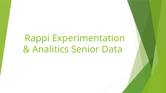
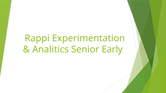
Data: Data -> Early (112, 50)
